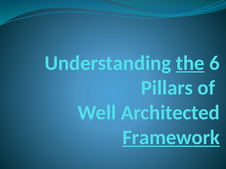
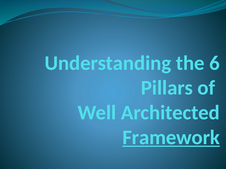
the underline: present -> none (190, 63)
